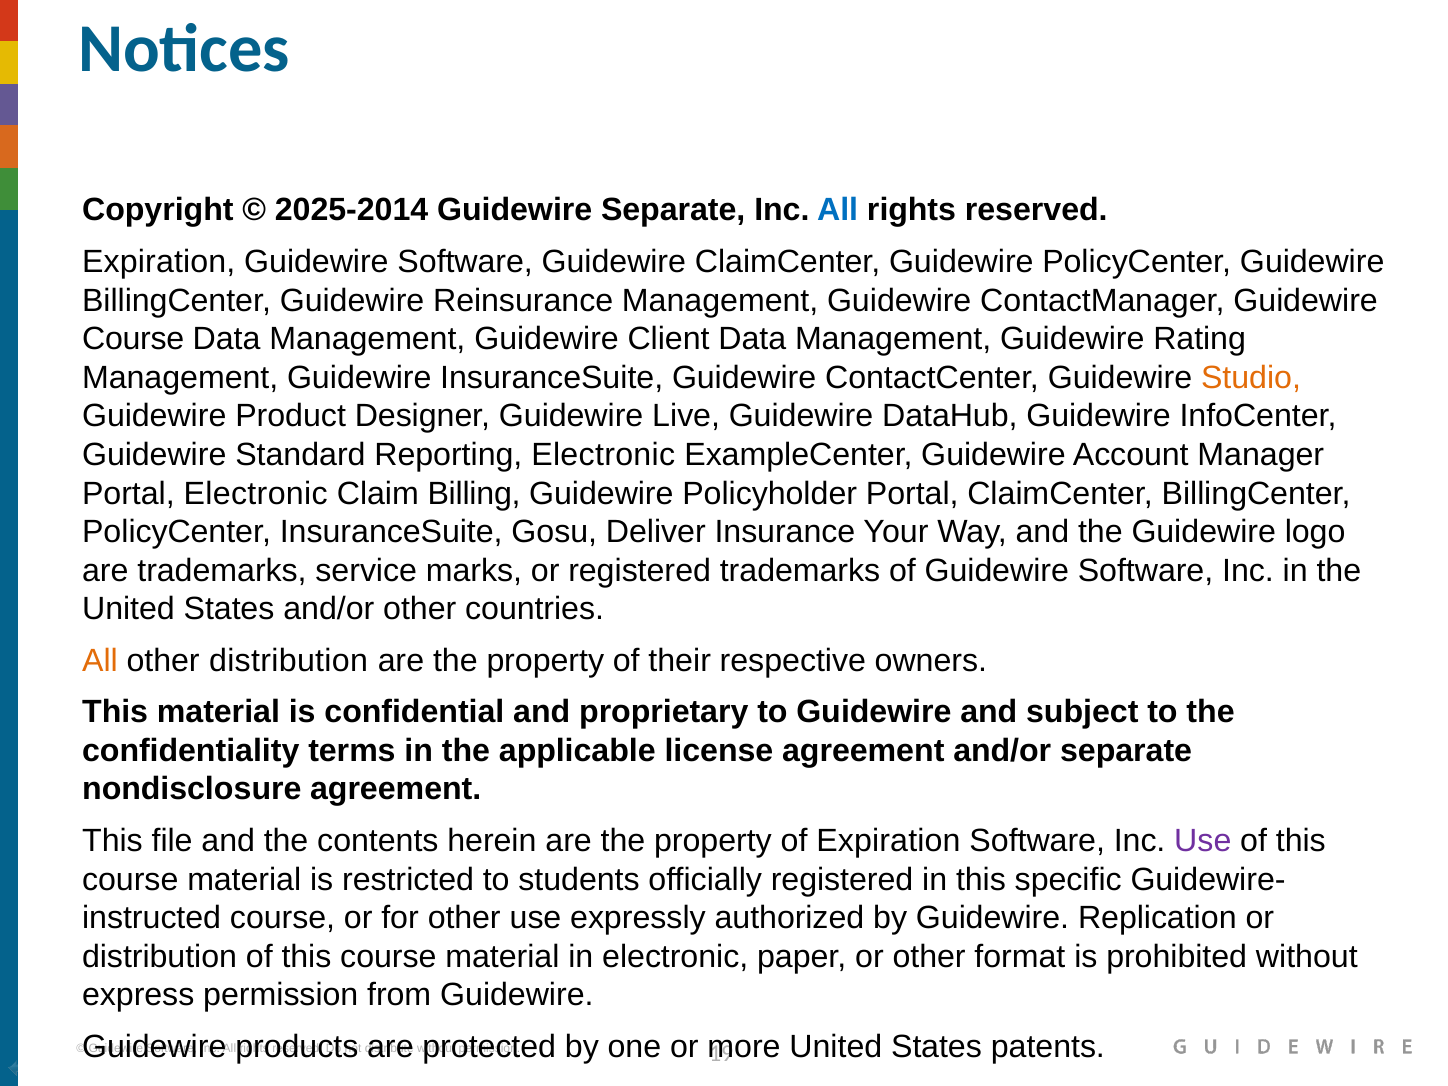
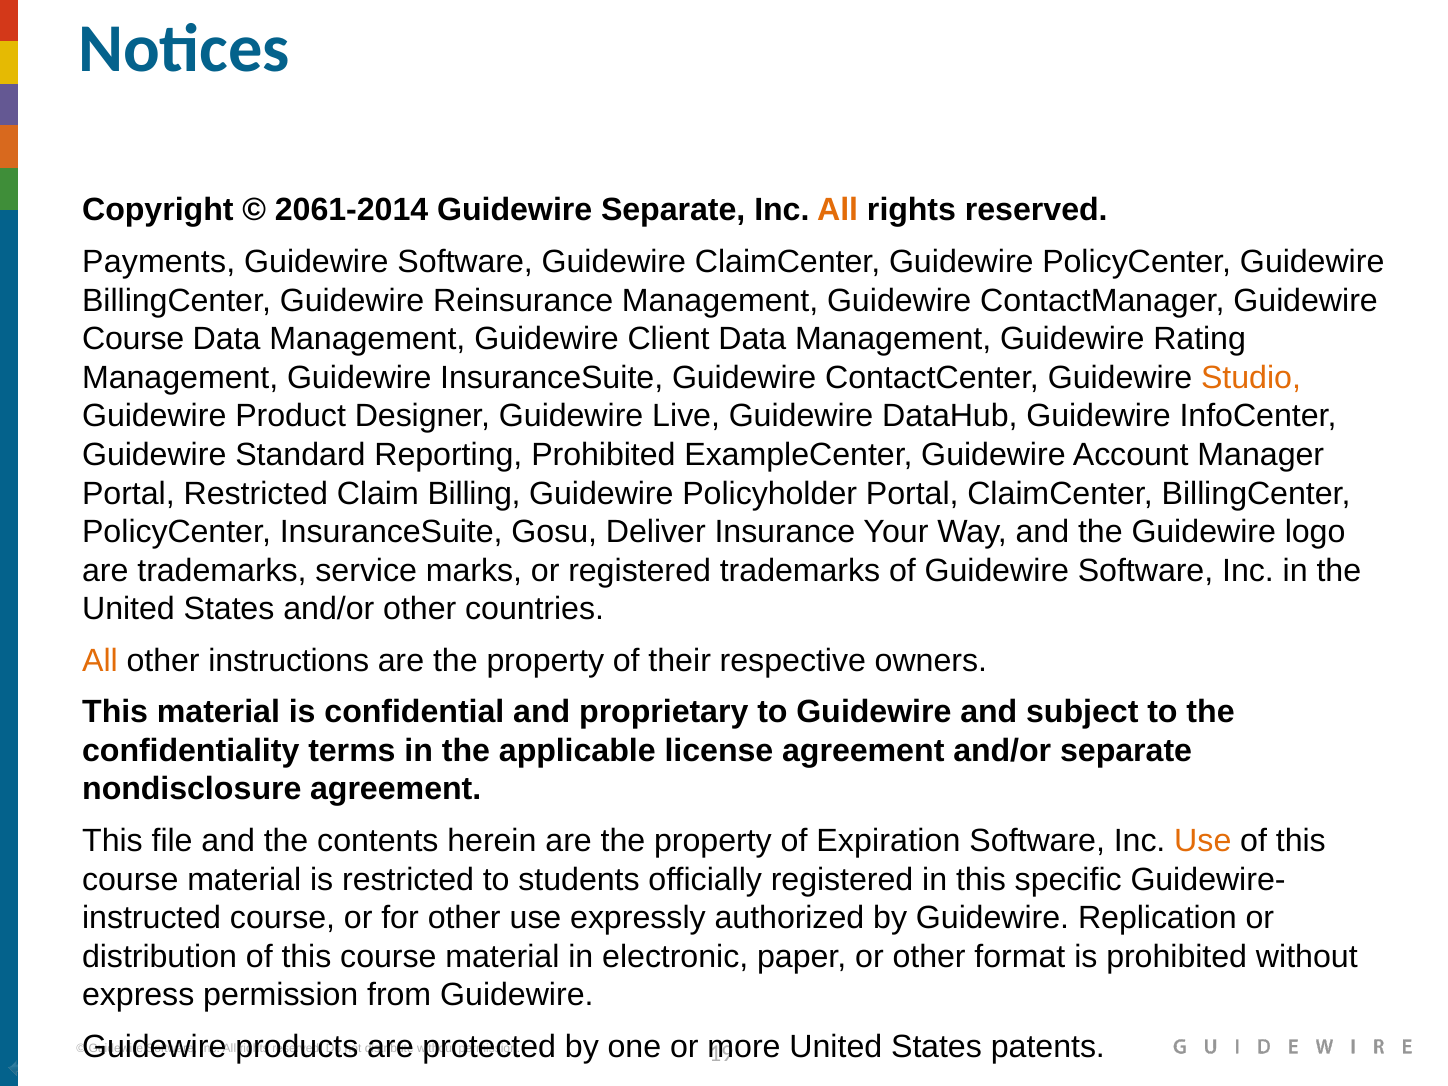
2025-2014: 2025-2014 -> 2061-2014 (352, 210)
All colour: blue -> orange (838, 210)
Expiration: Expiration -> Payments (159, 262)
Reporting Electronic: Electronic -> Prohibited (603, 455)
Portal Electronic: Electronic -> Restricted (256, 493)
other distribution: distribution -> instructions (289, 661)
Use colour: purple -> orange (1203, 841)
